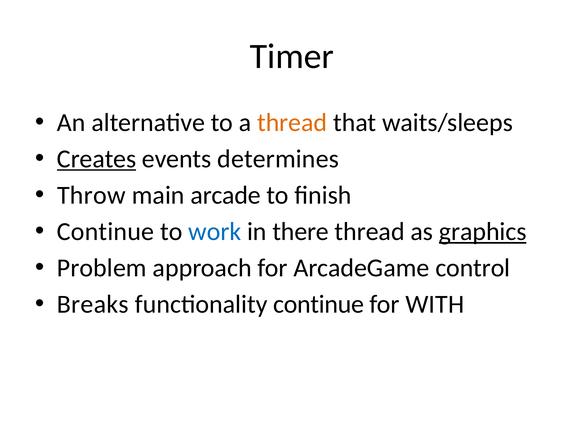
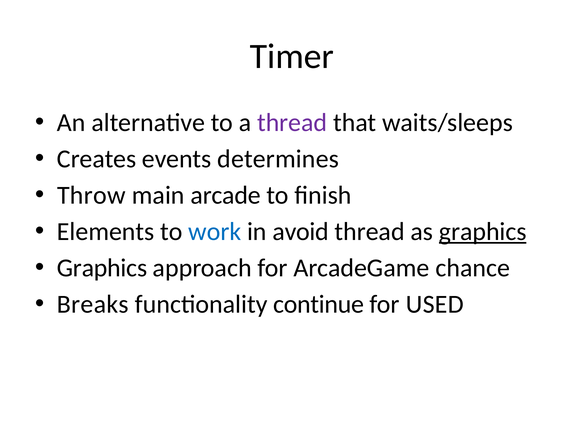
thread colour: orange -> purple (292, 123)
Creates underline: present -> none (97, 159)
Continue: Continue -> Elements (106, 232)
there: there -> avoid (301, 232)
Problem: Problem -> Graphics (102, 268)
control: control -> chance (473, 268)
WITH: WITH -> USED (435, 304)
